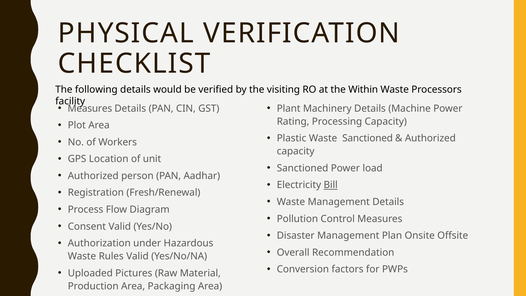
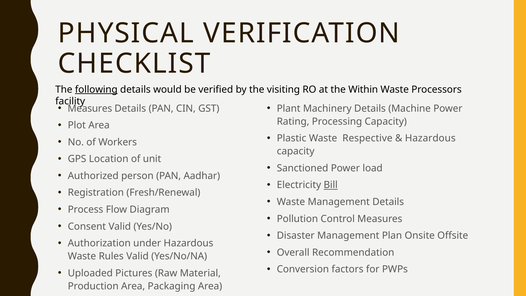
following underline: none -> present (96, 89)
Waste Sanctioned: Sanctioned -> Respective (367, 138)
Authorized: Authorized -> Hazardous (430, 138)
